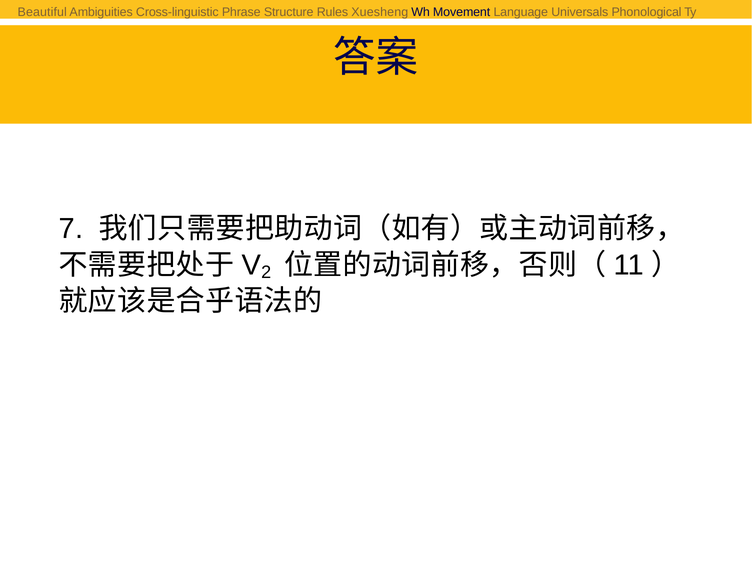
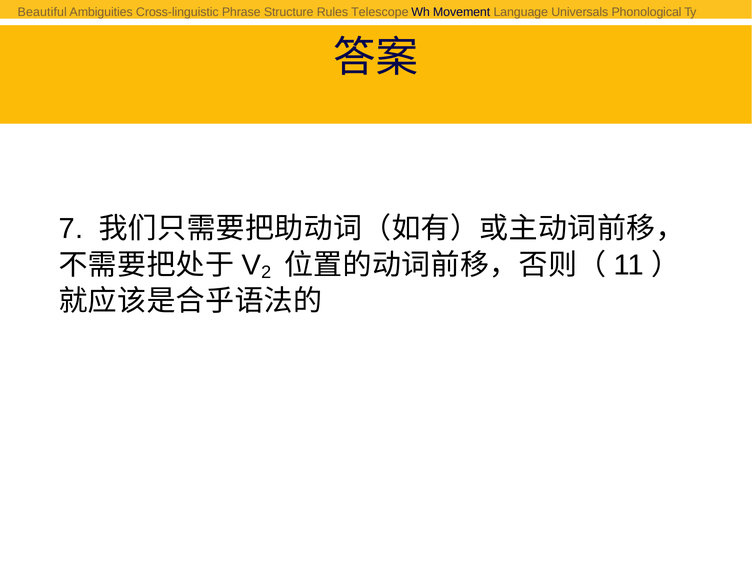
Xuesheng: Xuesheng -> Telescope (380, 12)
